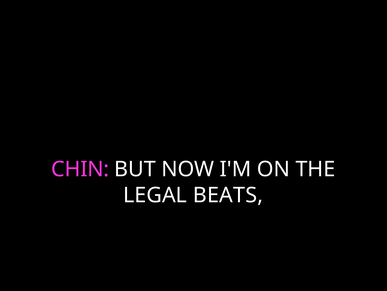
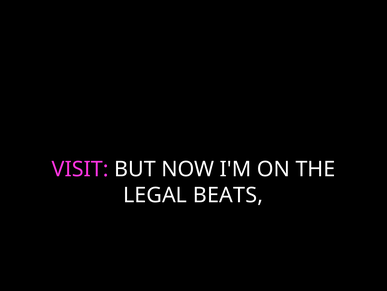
CHIN: CHIN -> VISIT (80, 169)
